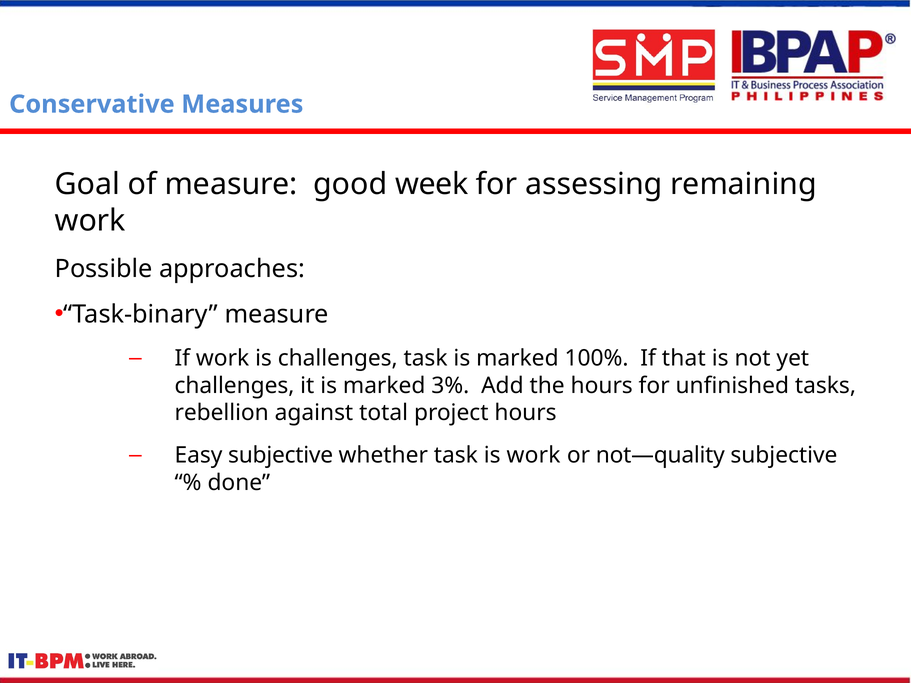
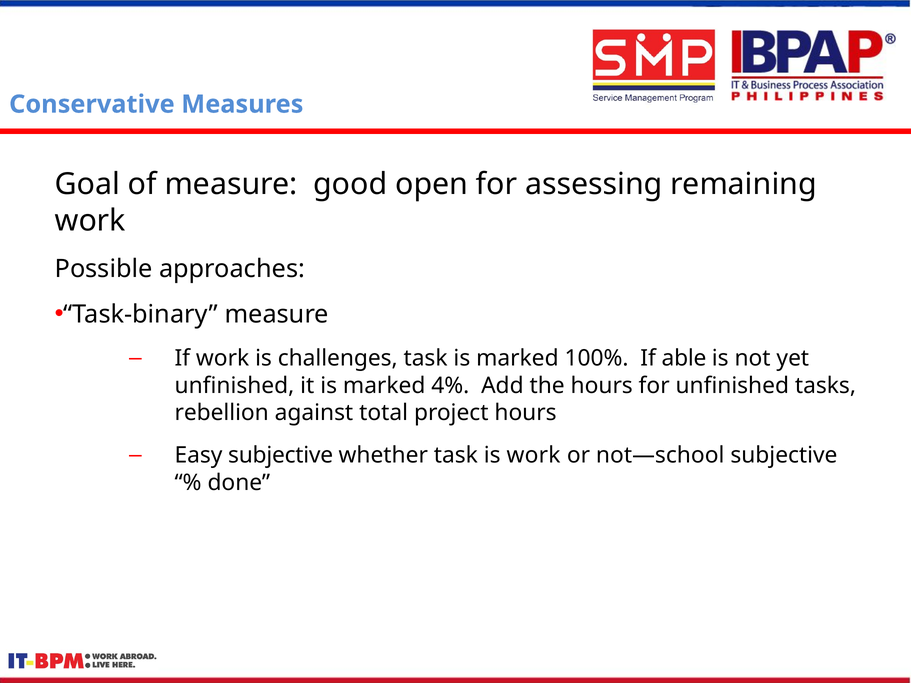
week: week -> open (432, 184)
that: that -> able (684, 358)
challenges: challenges -> unfinished (234, 386)
3%: 3% -> 4% (450, 386)
not—quality: not—quality -> not—school (660, 456)
